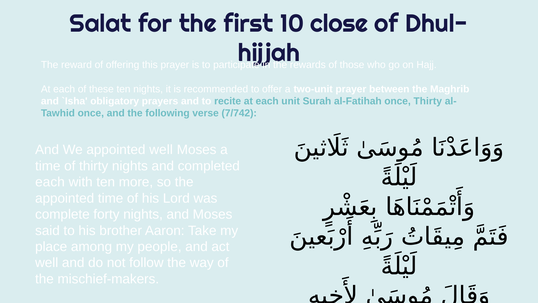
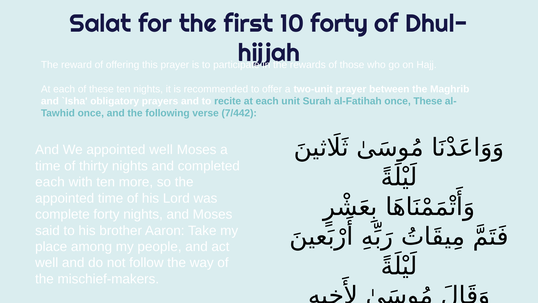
10 close: close -> forty (339, 23)
once Thirty: Thirty -> These (428, 101)
7/742: 7/742 -> 7/442 (239, 113)
